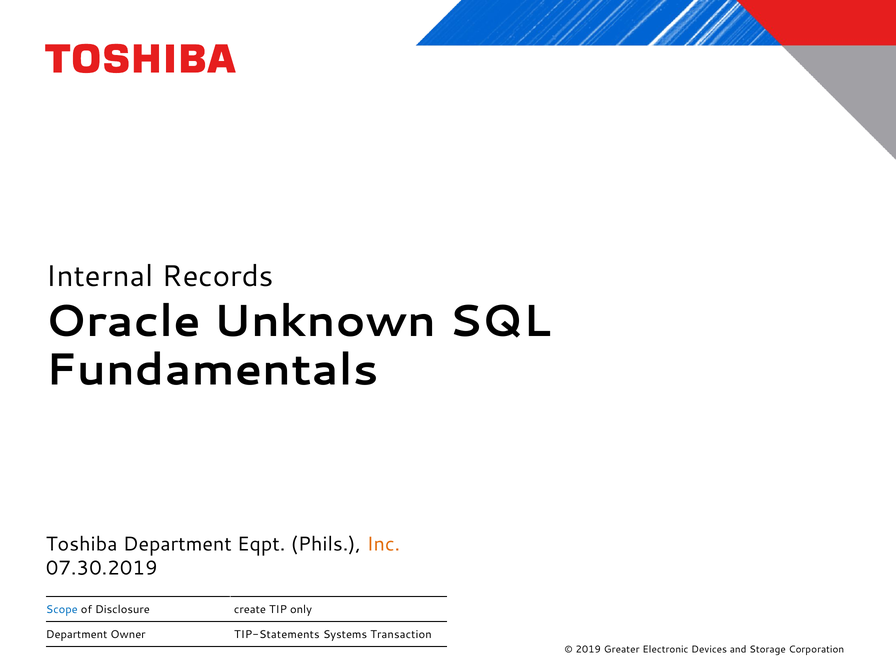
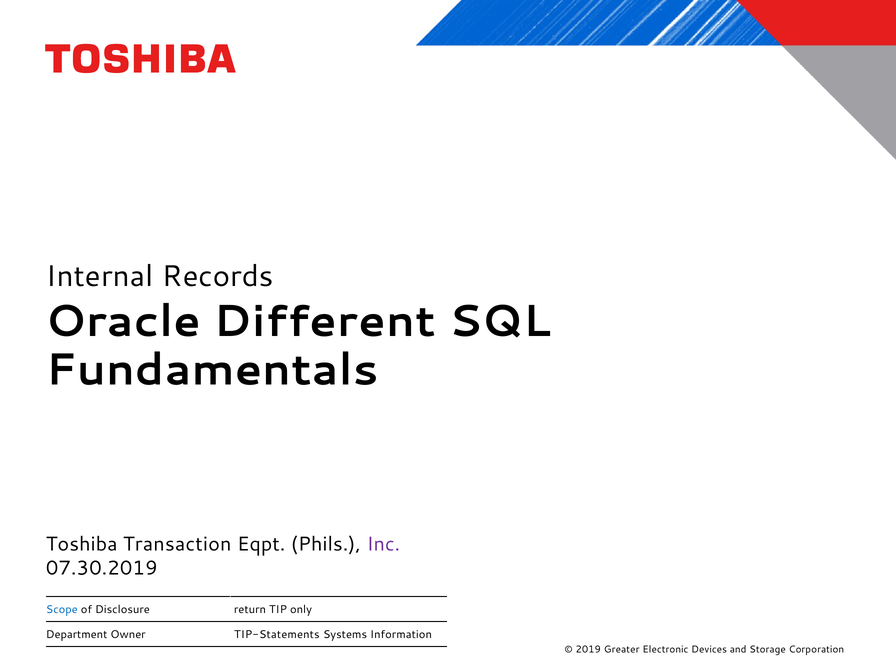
Unknown: Unknown -> Different (325, 322)
Toshiba Department: Department -> Transaction (177, 544)
Inc colour: orange -> purple (383, 544)
create: create -> return (250, 610)
Transaction: Transaction -> Information (401, 635)
